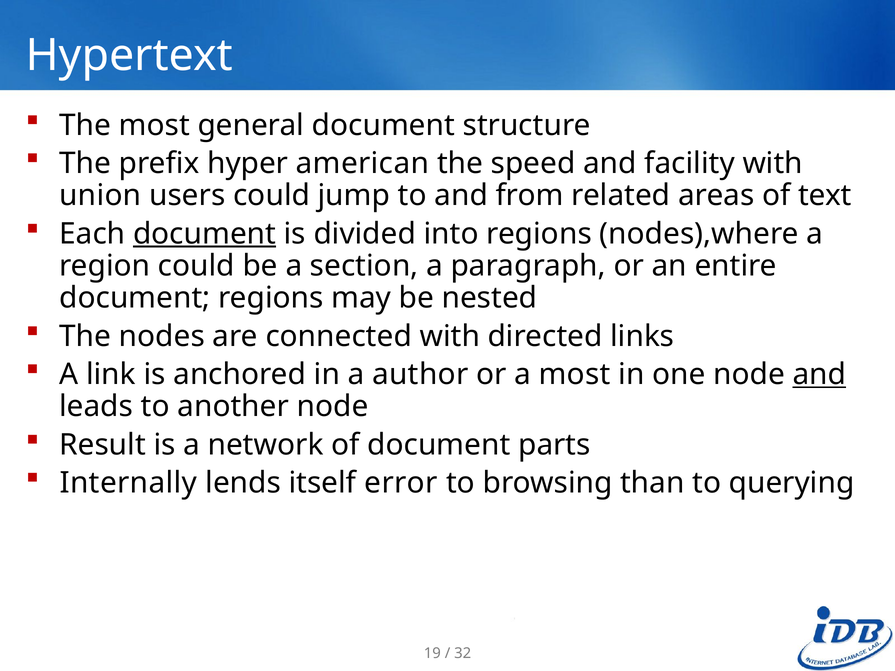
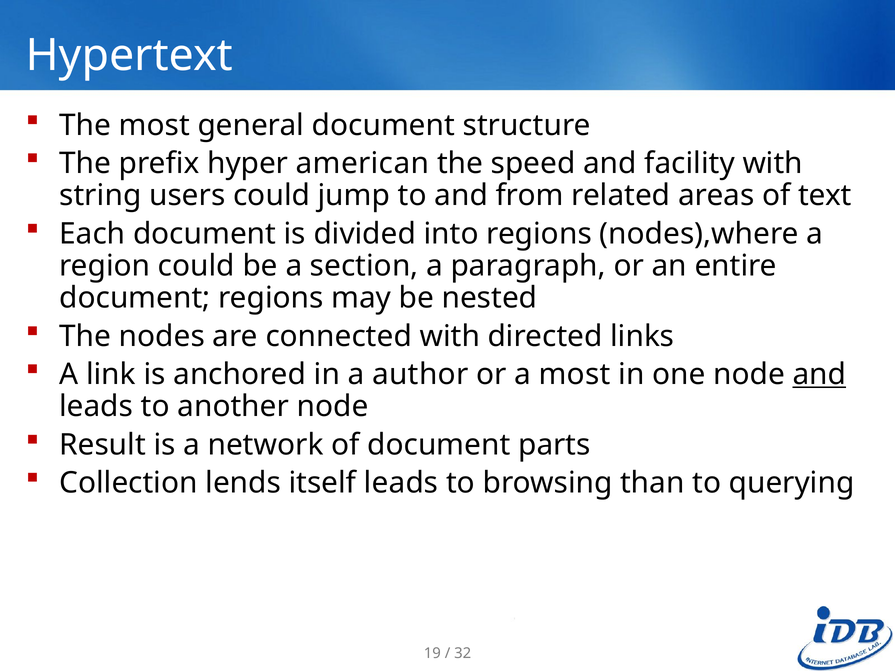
union: union -> string (100, 196)
document underline: present -> none (205, 234)
Internally: Internally -> Collection (128, 483)
itself error: error -> leads (401, 483)
